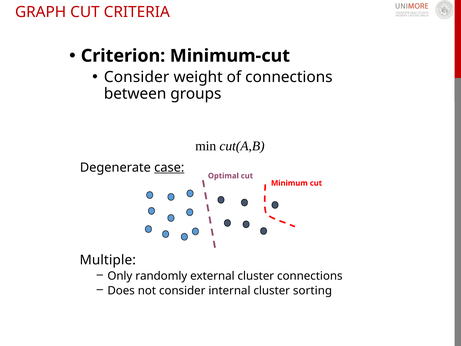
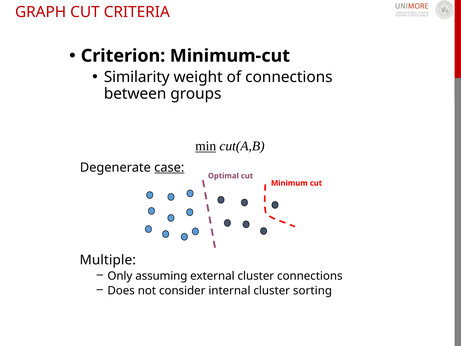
Consider: Consider -> Similarity (137, 77)
min underline: none -> present (206, 146)
randomly: randomly -> assuming (161, 276)
